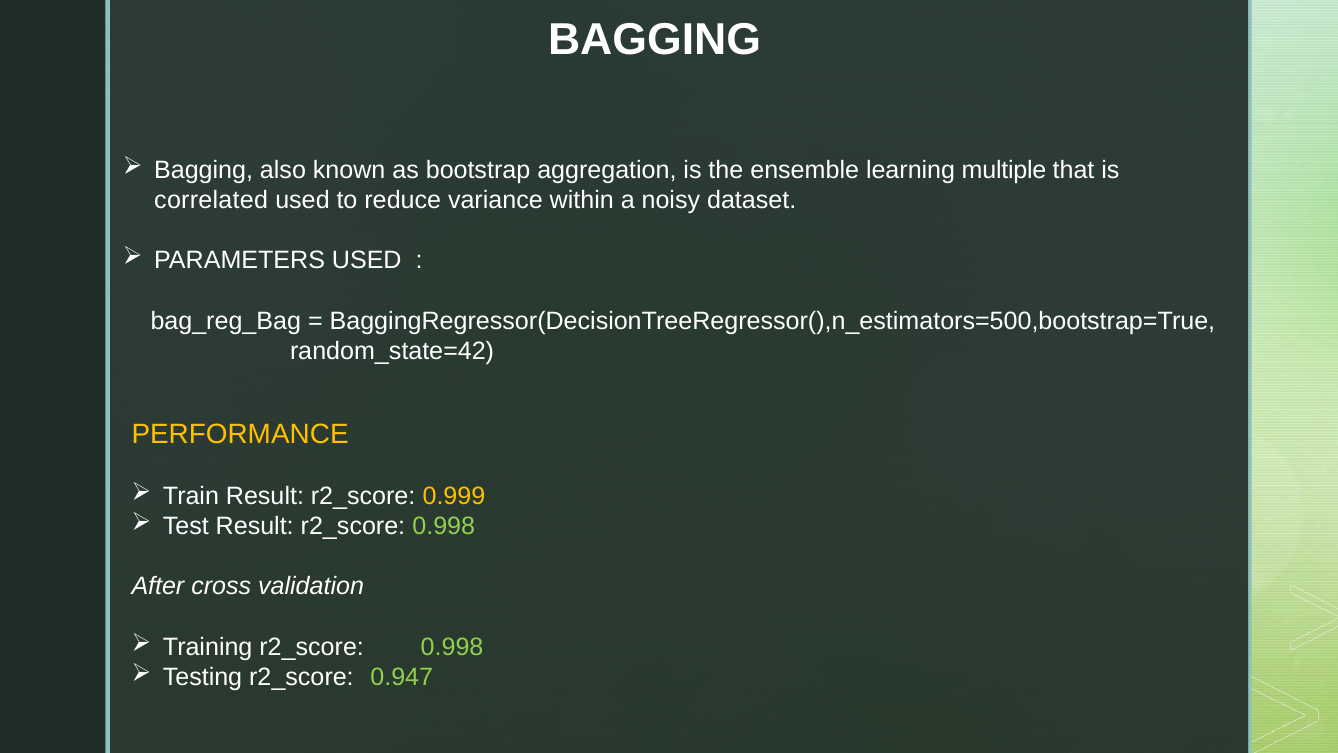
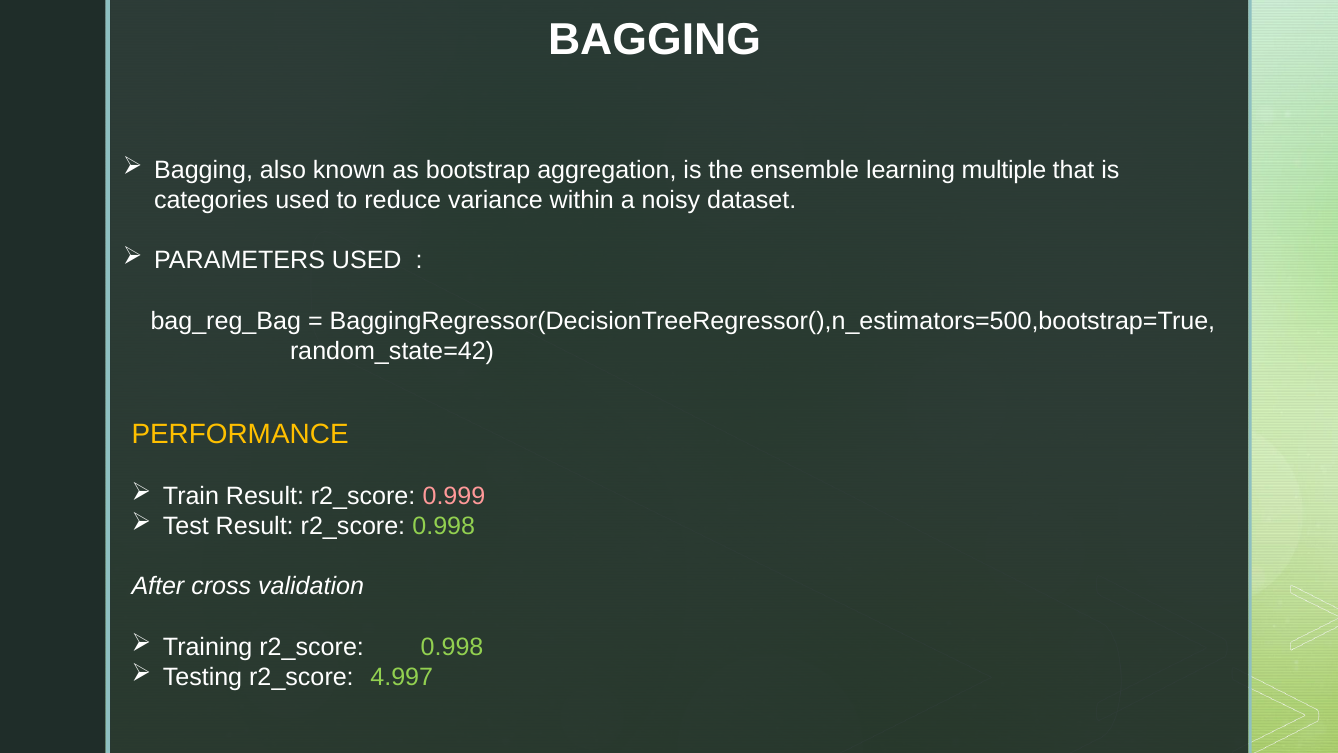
correlated: correlated -> categories (211, 200)
0.999 colour: yellow -> pink (454, 496)
0.947: 0.947 -> 4.997 (402, 677)
